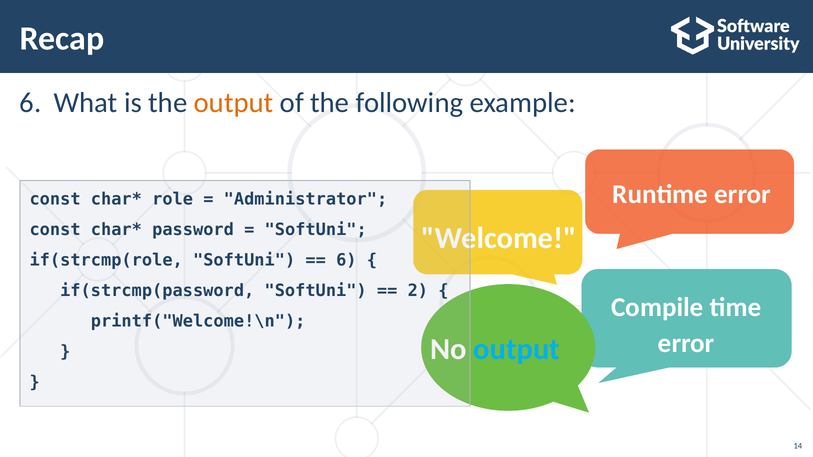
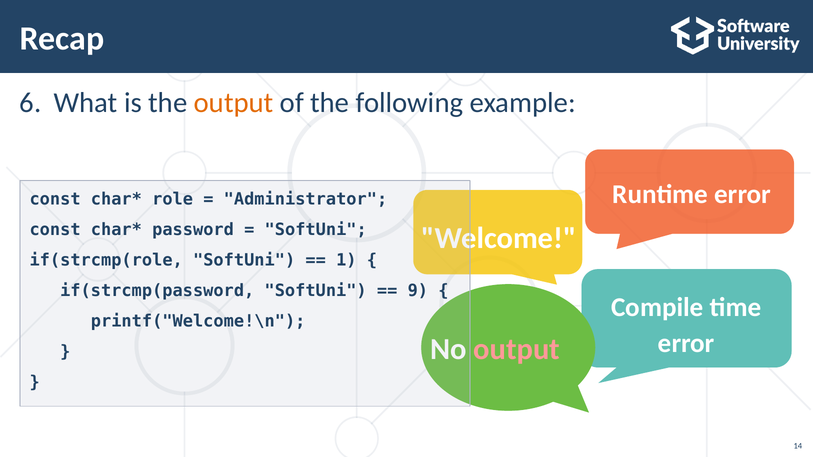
6: 6 -> 1 (346, 260)
2: 2 -> 9 (418, 291)
output colour: light blue -> pink (517, 350)
